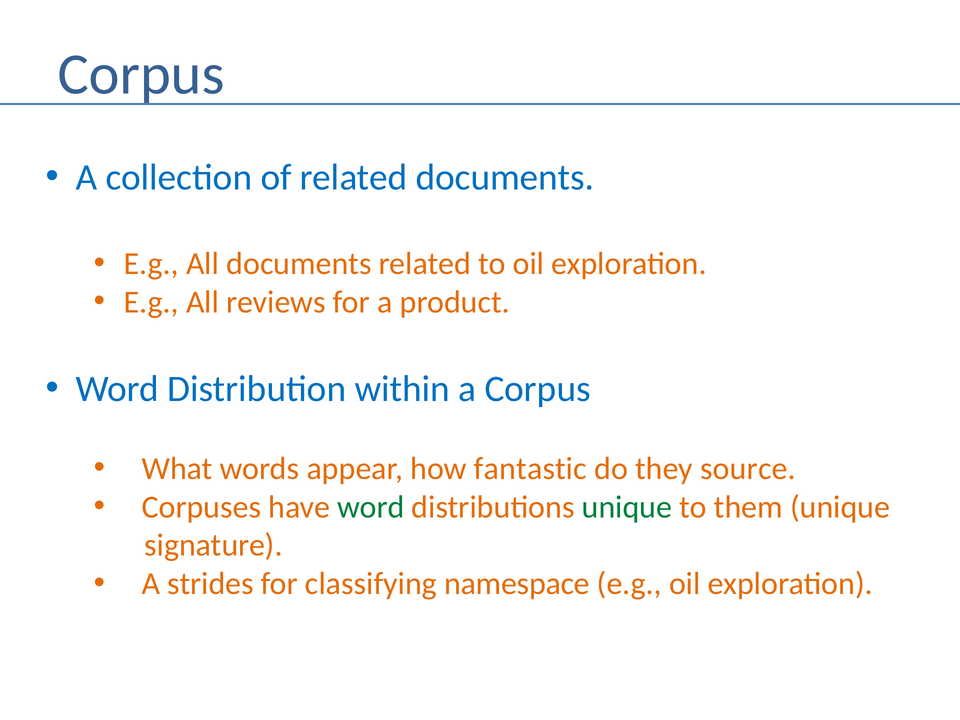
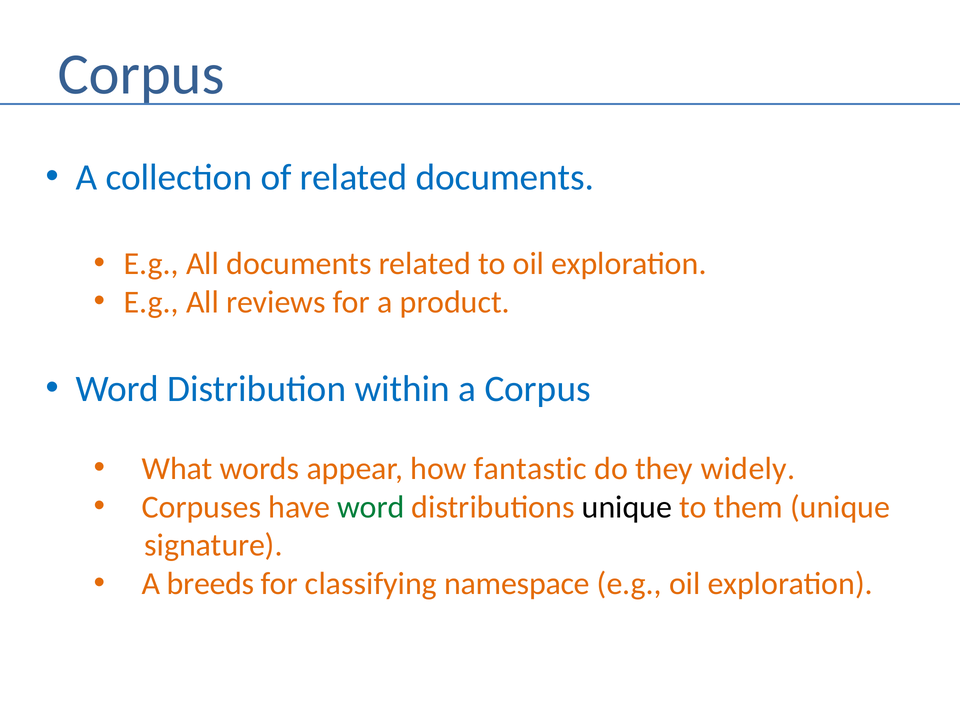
source: source -> widely (748, 469)
unique colour: green -> black (627, 507)
strides: strides -> breeds (211, 584)
